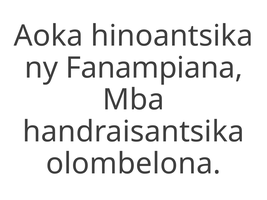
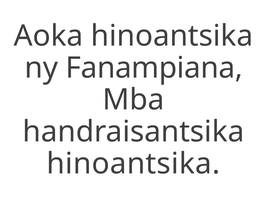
olombelona: olombelona -> hinoantsika (133, 164)
